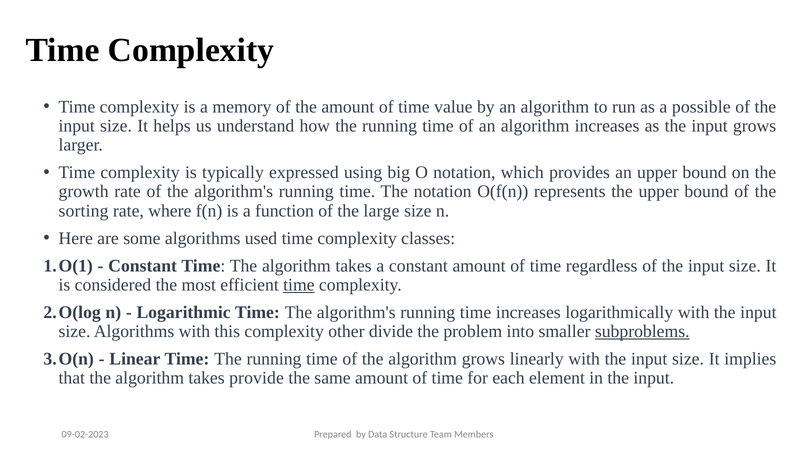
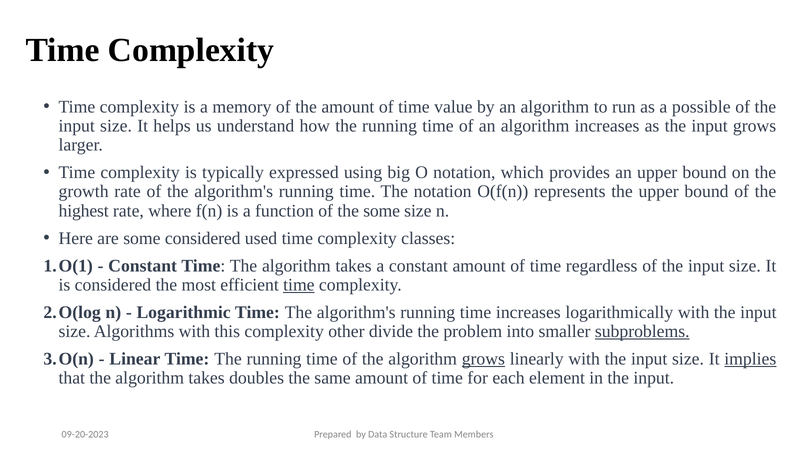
sorting: sorting -> highest (84, 210)
the large: large -> some (382, 210)
some algorithms: algorithms -> considered (203, 238)
grows underline: none -> present (483, 359)
implies underline: none -> present (750, 359)
provide: provide -> doubles (257, 378)
09-02-2023: 09-02-2023 -> 09-20-2023 (85, 434)
